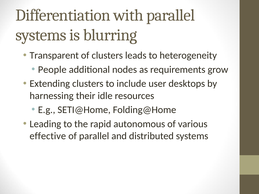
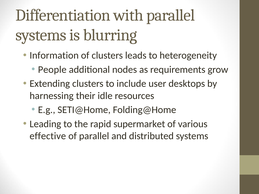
Transparent: Transparent -> Information (54, 56)
autonomous: autonomous -> supermarket (139, 124)
